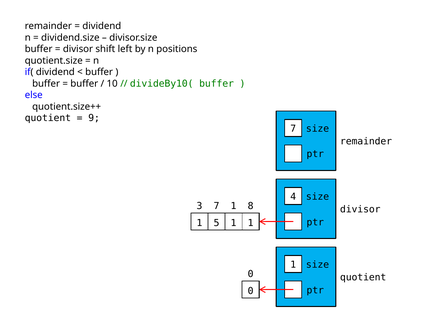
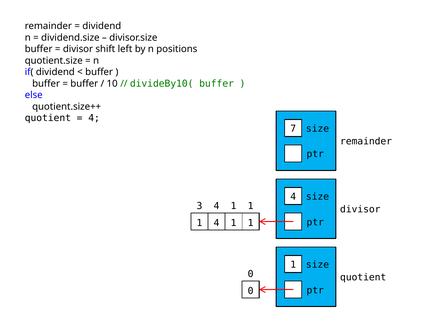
9: 9 -> 4 (94, 118)
3 7: 7 -> 4 (217, 207)
8: 8 -> 1 (251, 207)
1 5: 5 -> 4 (217, 224)
